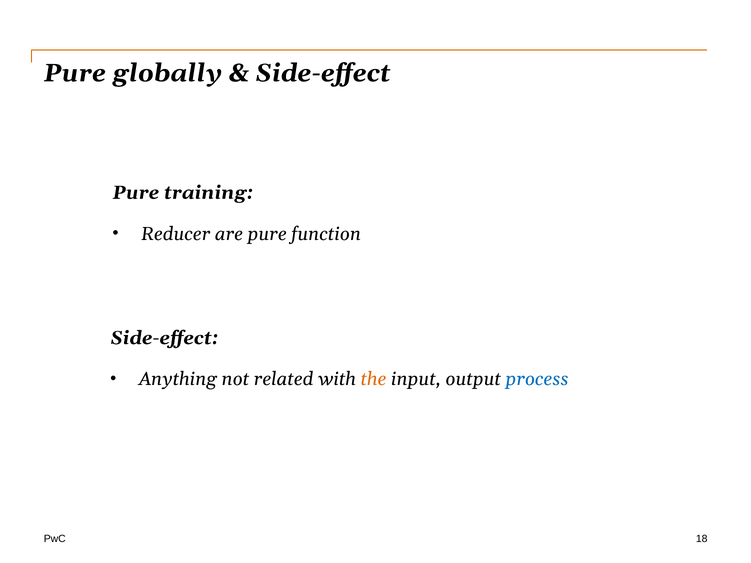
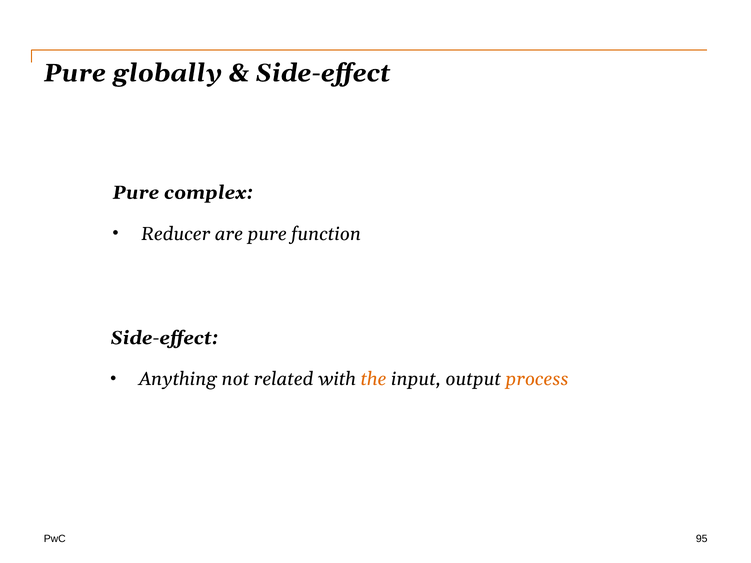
training: training -> complex (209, 193)
process colour: blue -> orange (537, 379)
18: 18 -> 95 (702, 539)
